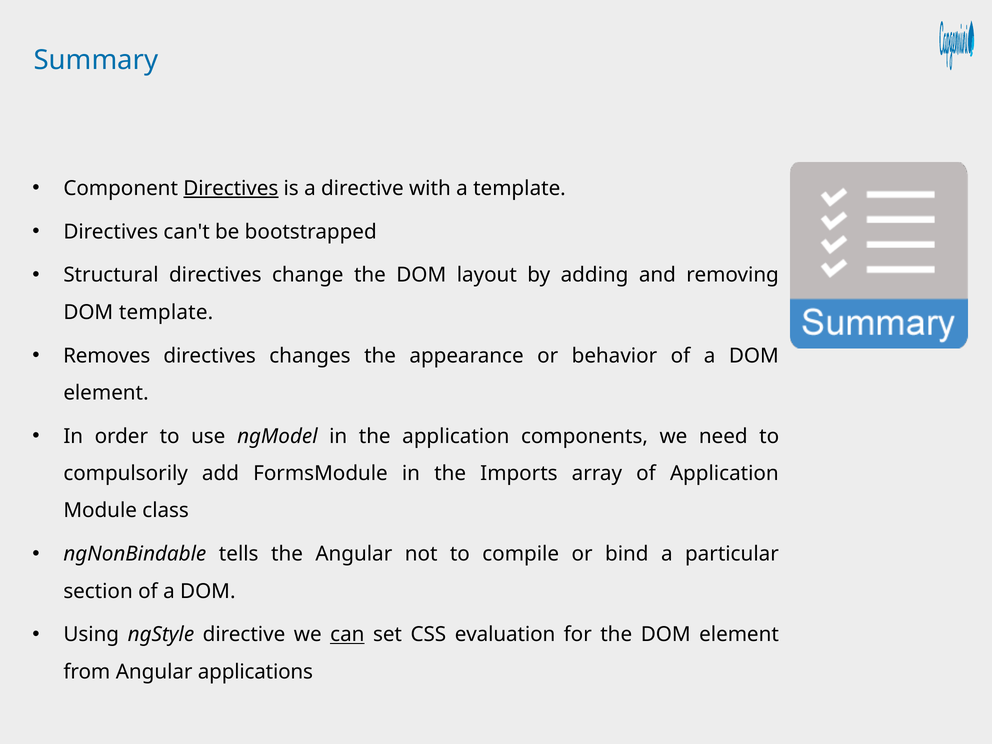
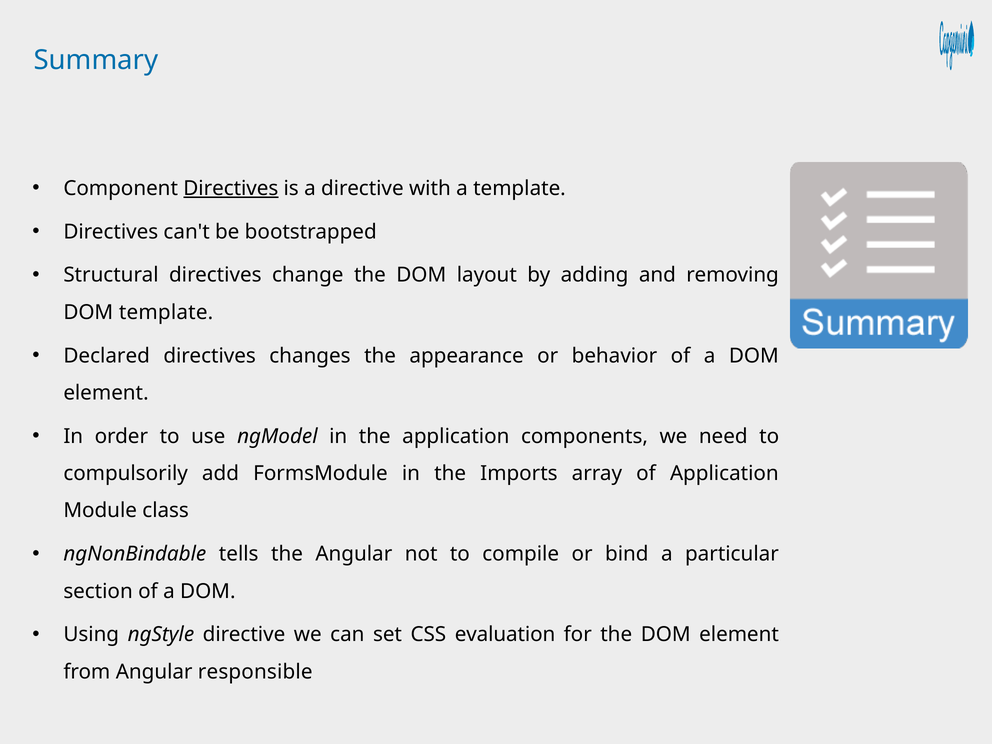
Removes: Removes -> Declared (107, 356)
can underline: present -> none (347, 635)
applications: applications -> responsible (255, 672)
